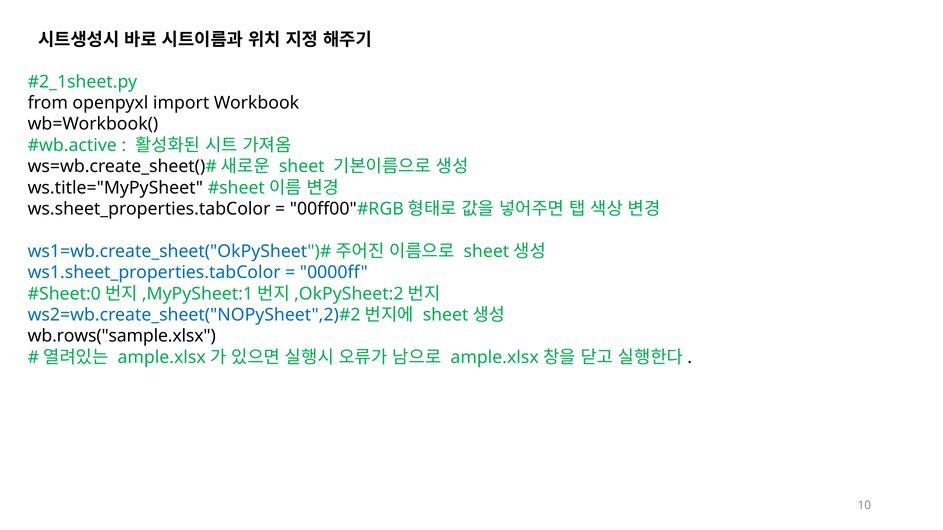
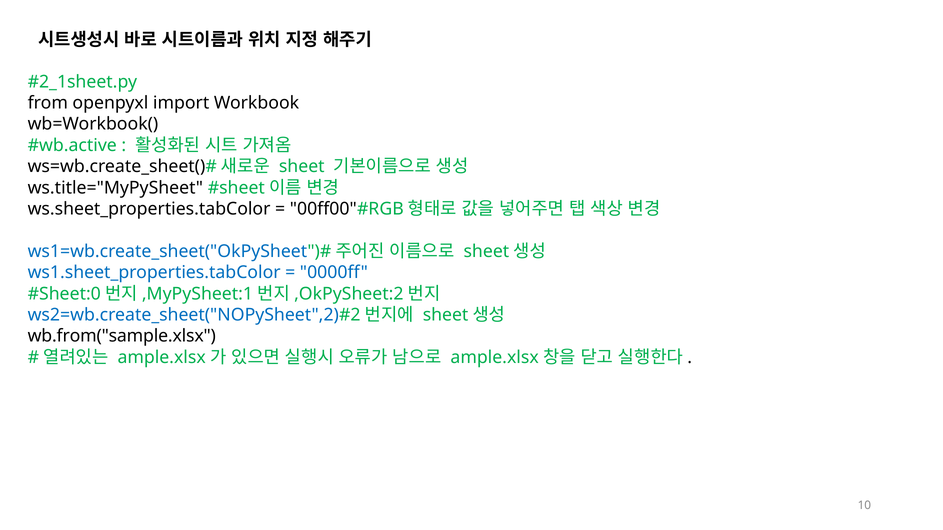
wb.rows("sample.xlsx: wb.rows("sample.xlsx -> wb.from("sample.xlsx (122, 336)
